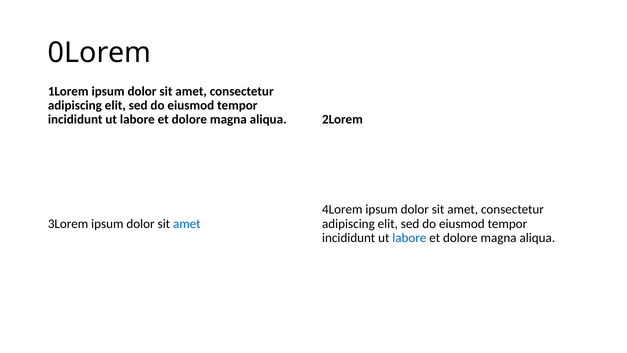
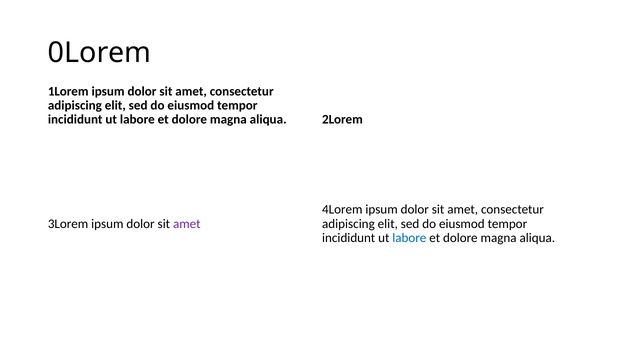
amet colour: blue -> purple (187, 223)
